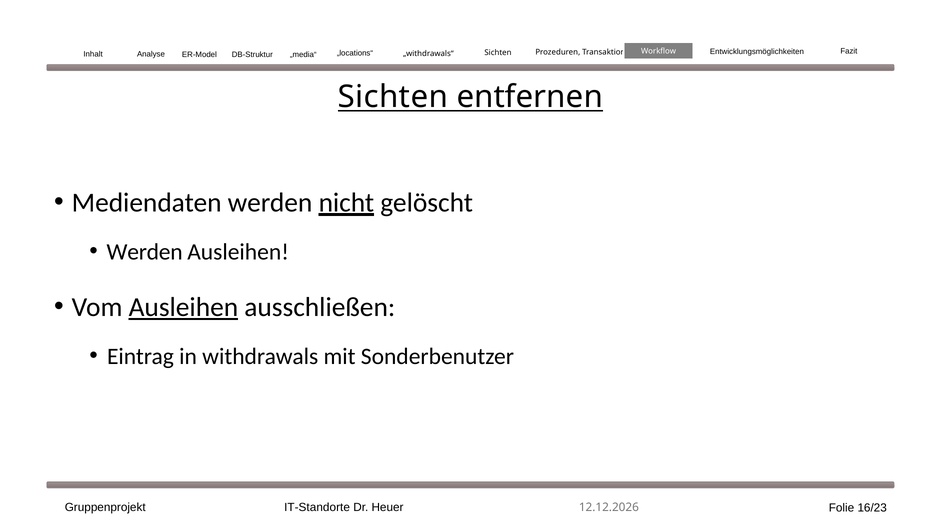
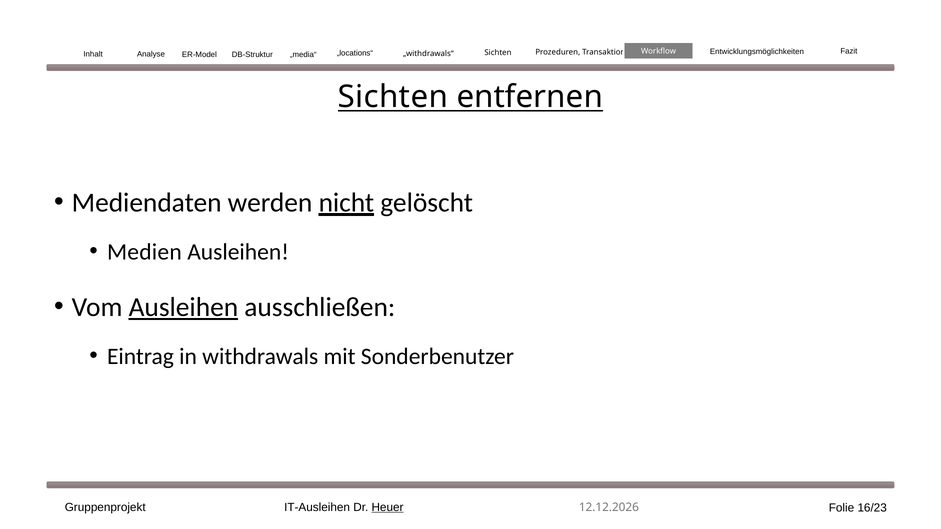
Werden: Werden -> Medien (144, 252)
IT-Standorte: IT-Standorte -> IT-Ausleihen (317, 508)
Heuer underline: none -> present (387, 508)
